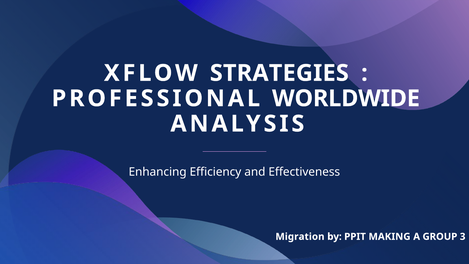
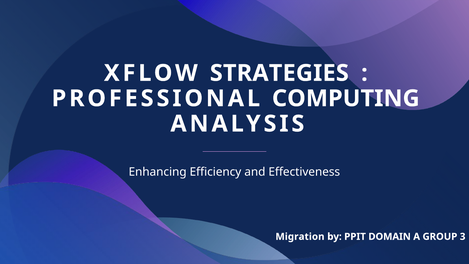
WORLDWIDE: WORLDWIDE -> COMPUTING (346, 98)
MAKING: MAKING -> DOMAIN (390, 236)
